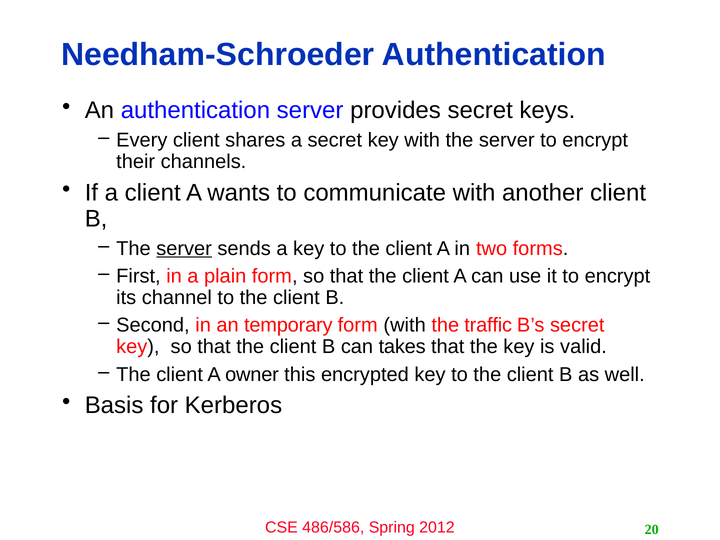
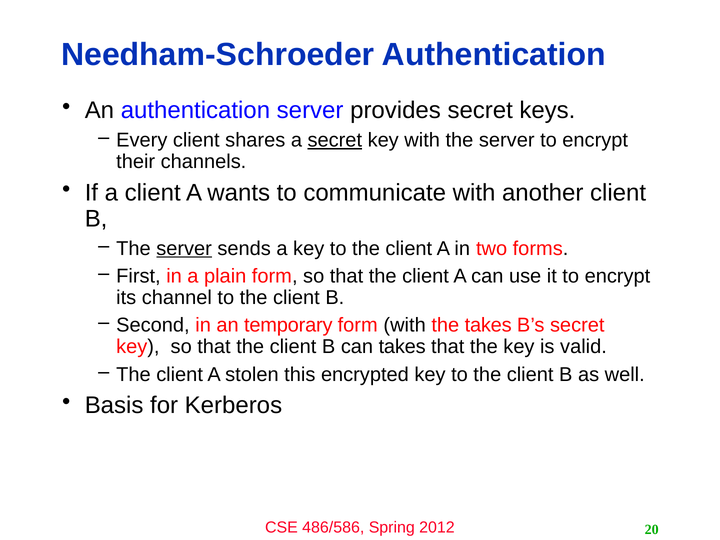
secret underline: none -> present (335, 140)
the traffic: traffic -> takes (488, 325)
owner: owner -> stolen (252, 374)
